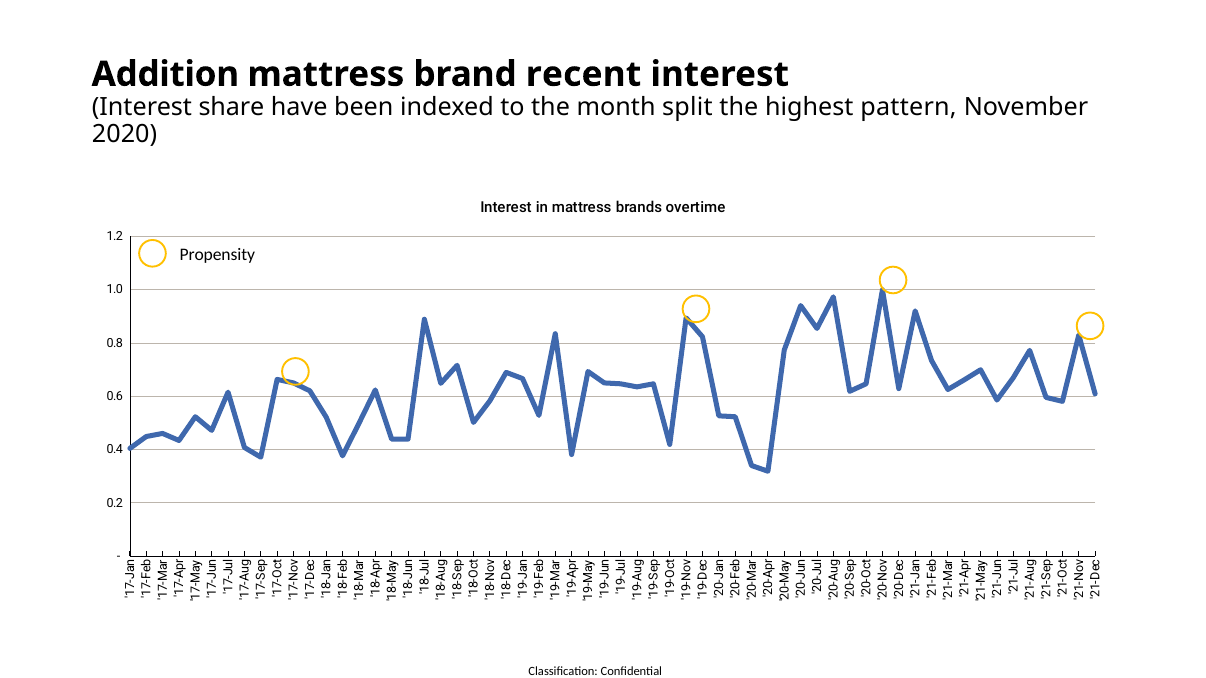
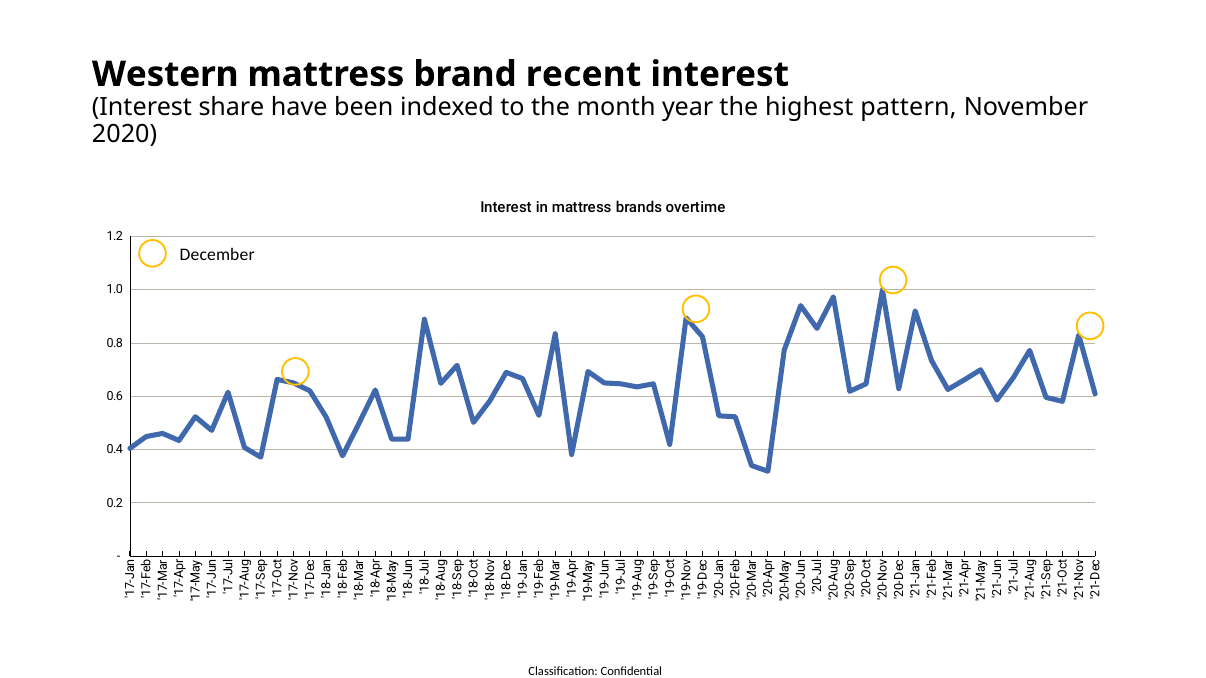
Addition: Addition -> Western (165, 74)
split: split -> year (688, 107)
Propensity: Propensity -> December (217, 255)
